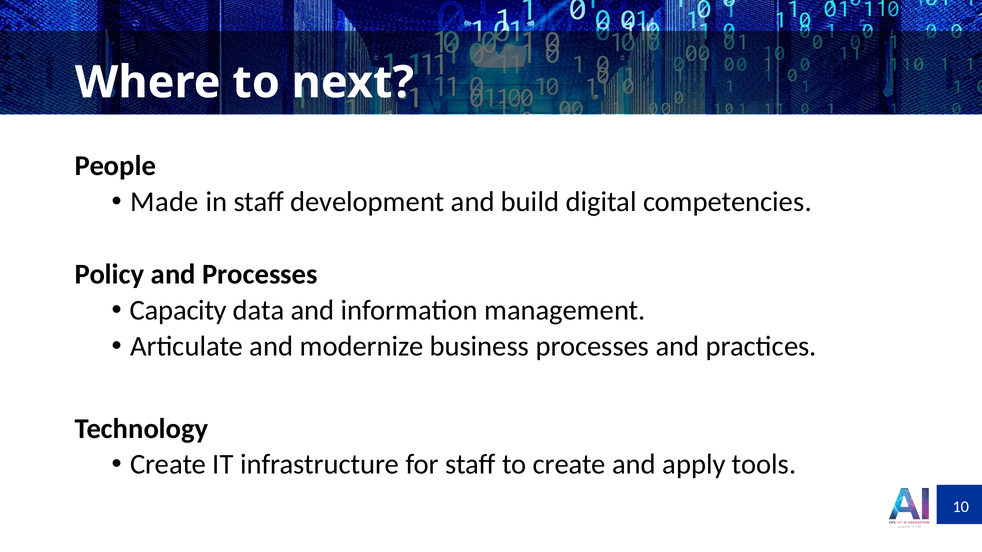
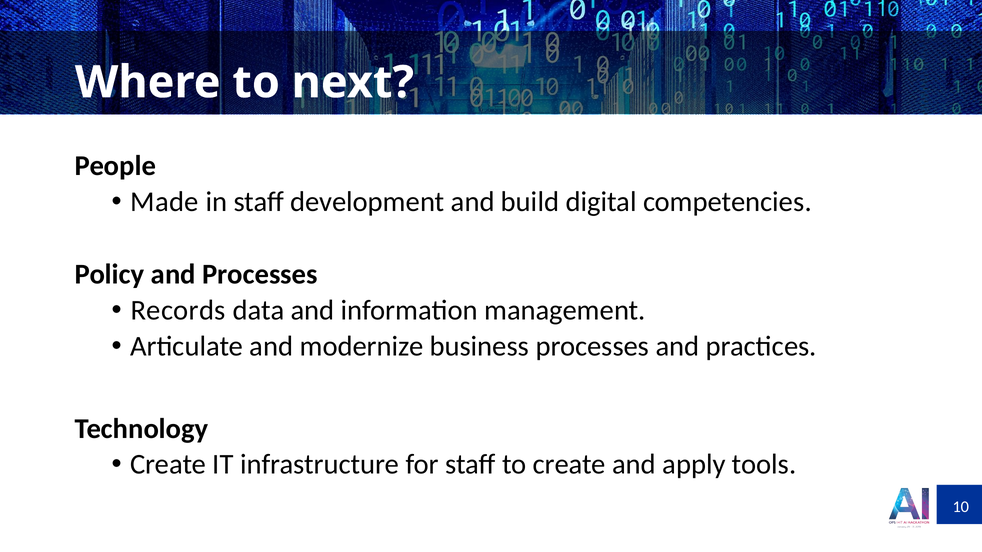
Capacity: Capacity -> Records (178, 311)
